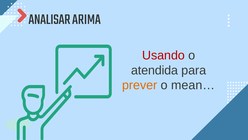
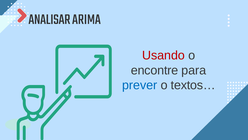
atendida: atendida -> encontre (155, 70)
prever colour: orange -> blue (140, 85)
mean…: mean… -> textos… (193, 85)
